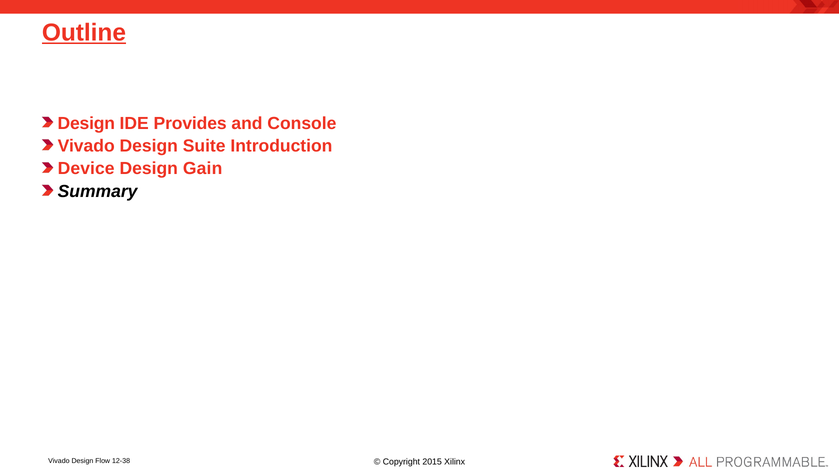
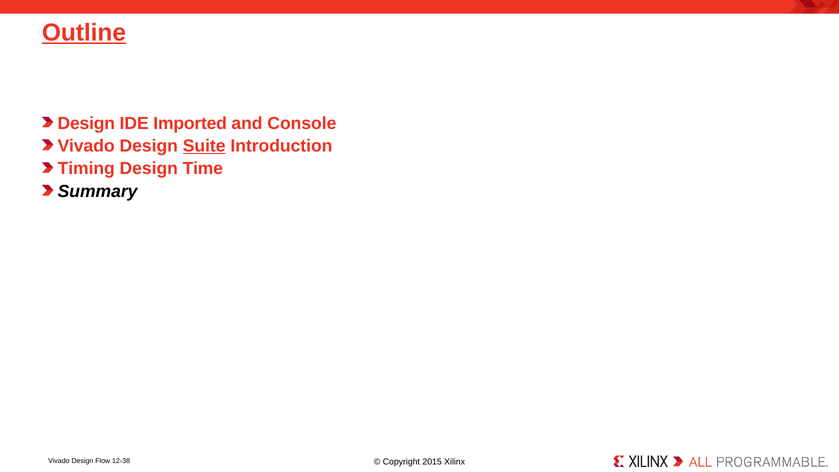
Provides: Provides -> Imported (190, 123)
Suite underline: none -> present (204, 146)
Device: Device -> Timing (86, 169)
Gain: Gain -> Time (203, 169)
